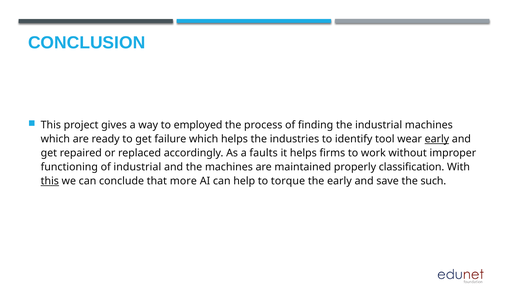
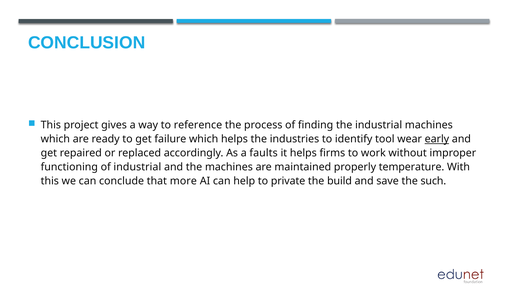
employed: employed -> reference (198, 125)
classification: classification -> temperature (412, 167)
this underline: present -> none (50, 181)
torque: torque -> private (288, 181)
the early: early -> build (339, 181)
